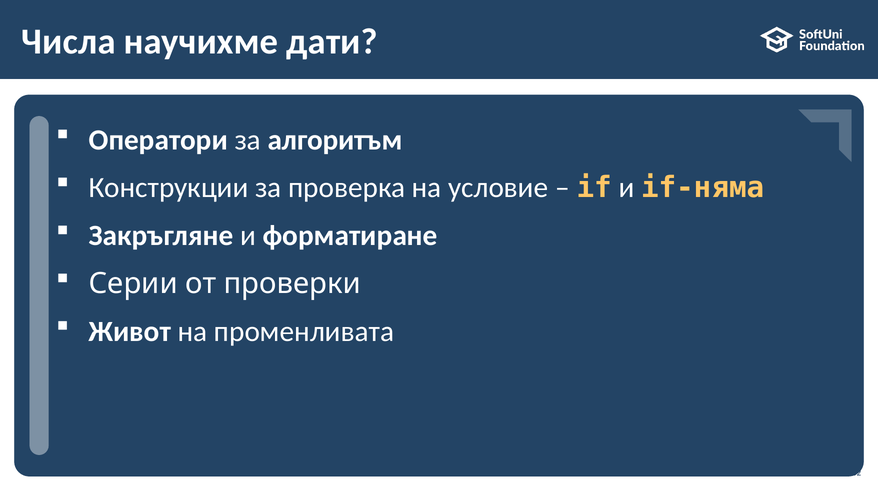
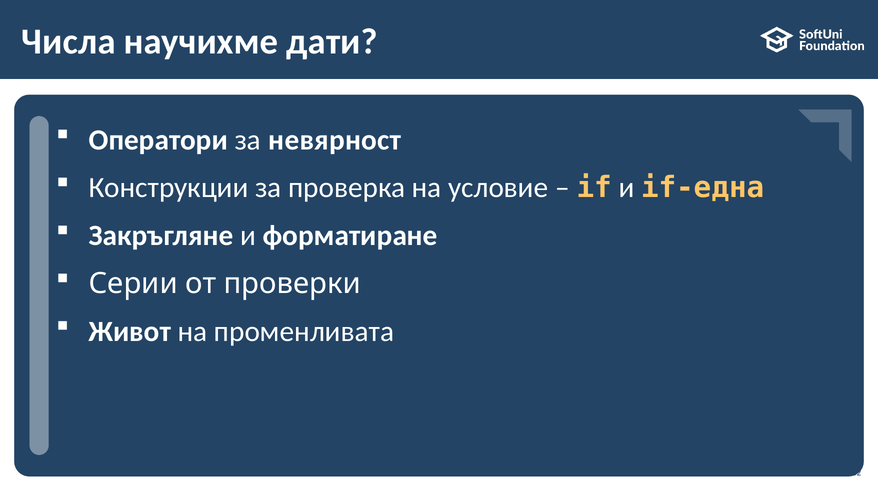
алгоритъм: алгоритъм -> невярност (335, 140)
if-няма: if-няма -> if-една (703, 188)
